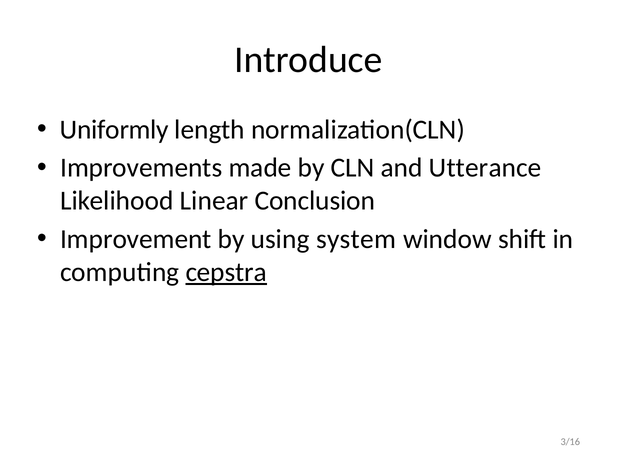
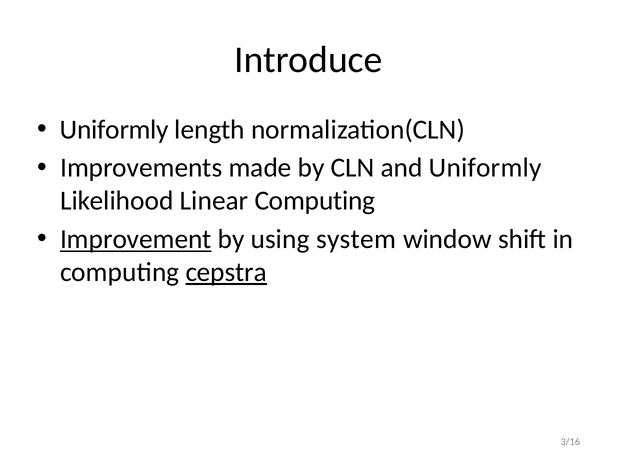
and Utterance: Utterance -> Uniformly (485, 168)
Linear Conclusion: Conclusion -> Computing (315, 201)
Improvement underline: none -> present (136, 239)
